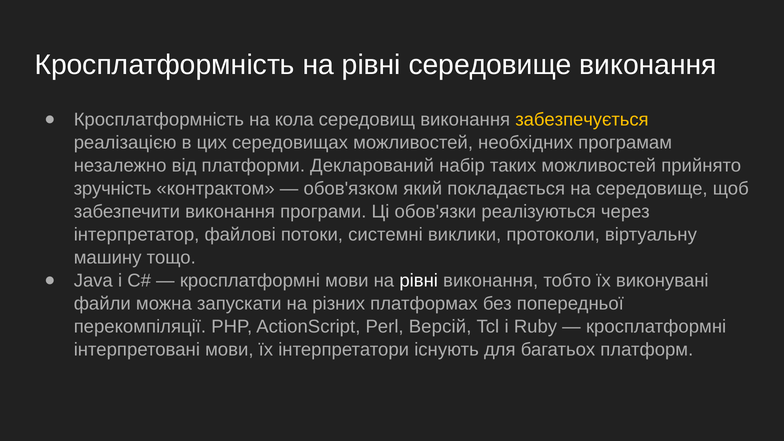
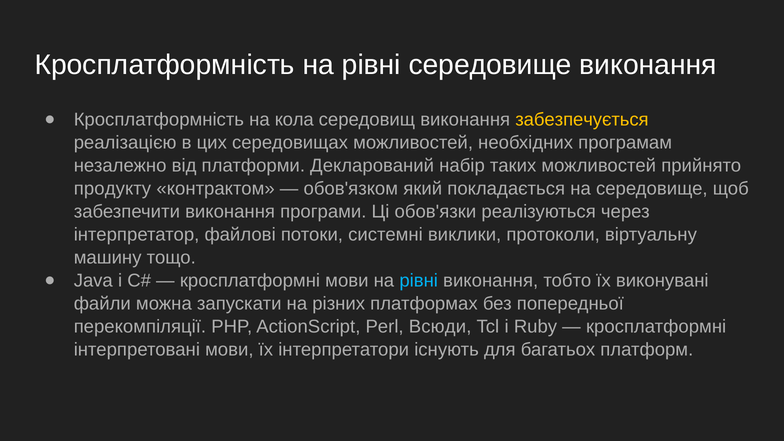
зручність: зручність -> продукту (112, 189)
рівні colour: white -> light blue (419, 281)
Версій: Версій -> Всюди (440, 327)
